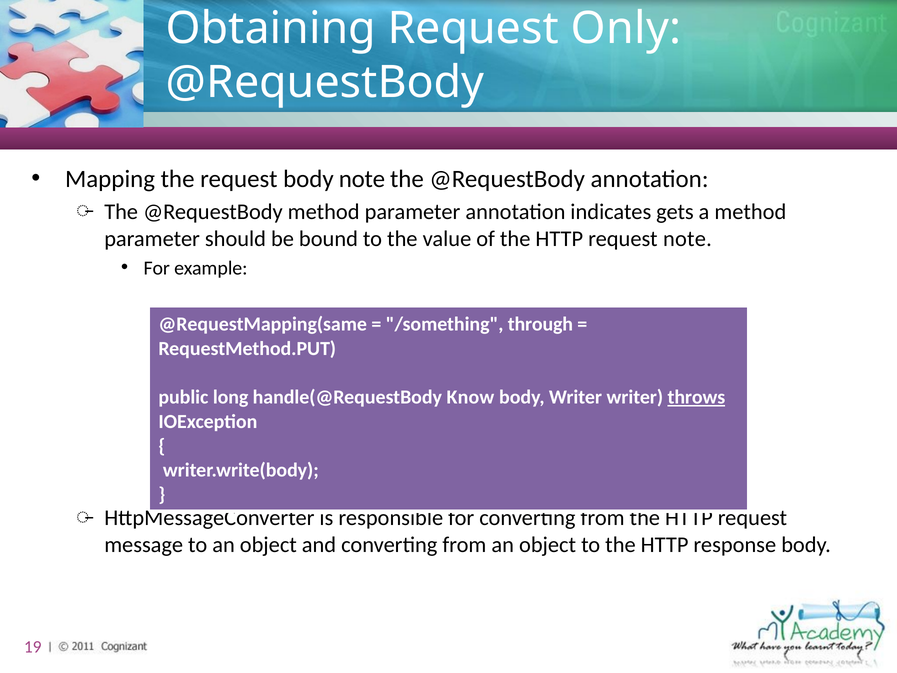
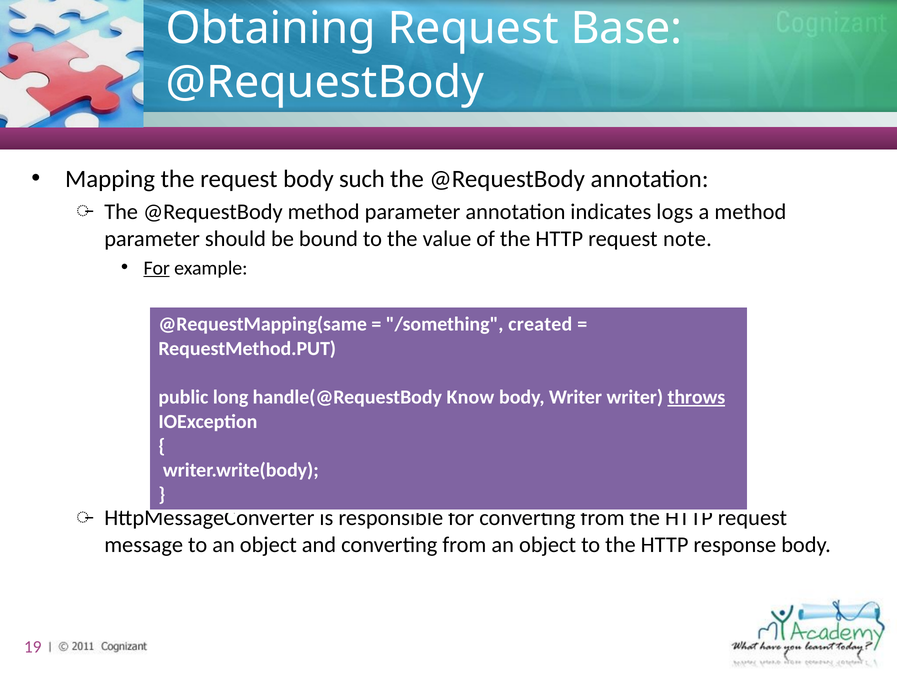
Only: Only -> Base (626, 29)
body note: note -> such (362, 179)
gets: gets -> logs (675, 212)
For underline: none -> present (157, 268)
through: through -> created (540, 324)
